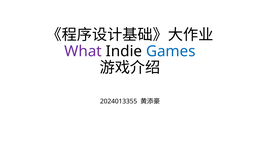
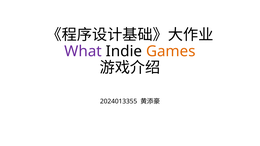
Games colour: blue -> orange (171, 51)
